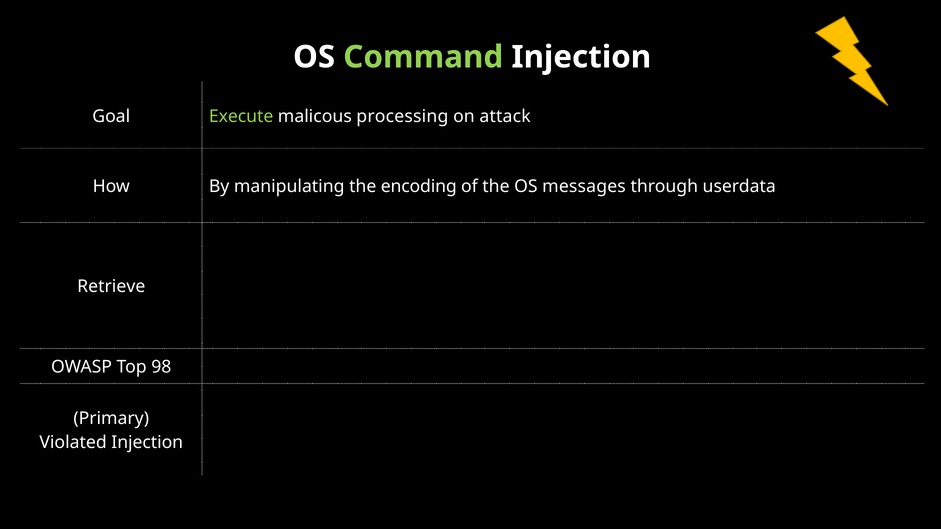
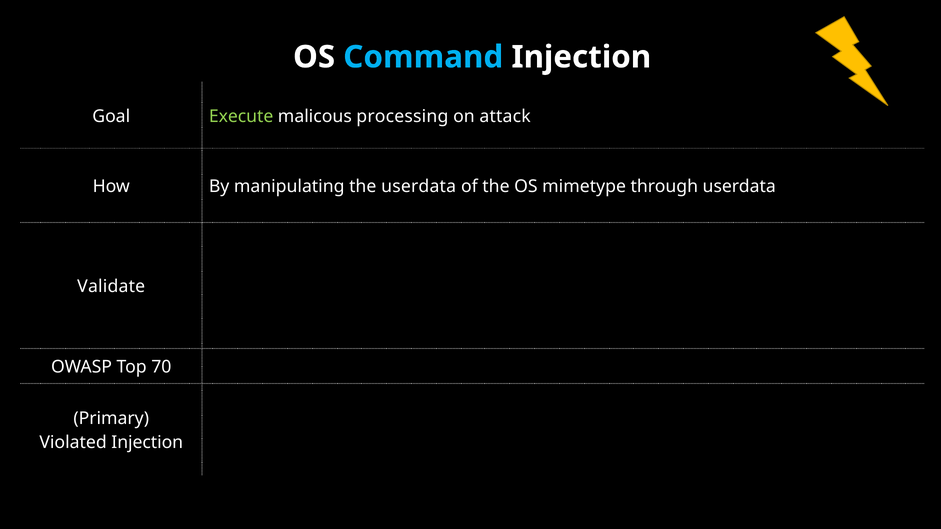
Command colour: light green -> light blue (423, 57)
the encoding: encoding -> userdata (419, 186)
messages: messages -> mimetype (584, 186)
Retrieve: Retrieve -> Validate (111, 287)
98: 98 -> 70 (161, 367)
